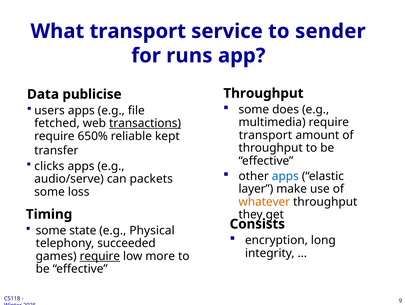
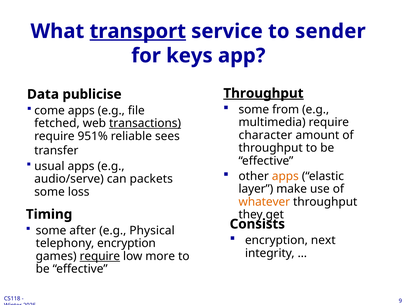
transport underline: none -> present (138, 31)
runs: runs -> keys (189, 56)
Throughput underline: none -> present (263, 93)
does: does -> from (286, 109)
users: users -> come (50, 110)
transport: transport -> character (265, 135)
650%: 650% -> 951% (93, 136)
kept: kept -> sees (167, 136)
clicks: clicks -> usual (49, 166)
apps colour: blue -> orange (285, 176)
state: state -> after (83, 230)
long: long -> next (323, 240)
telephony succeeded: succeeded -> encryption (126, 243)
